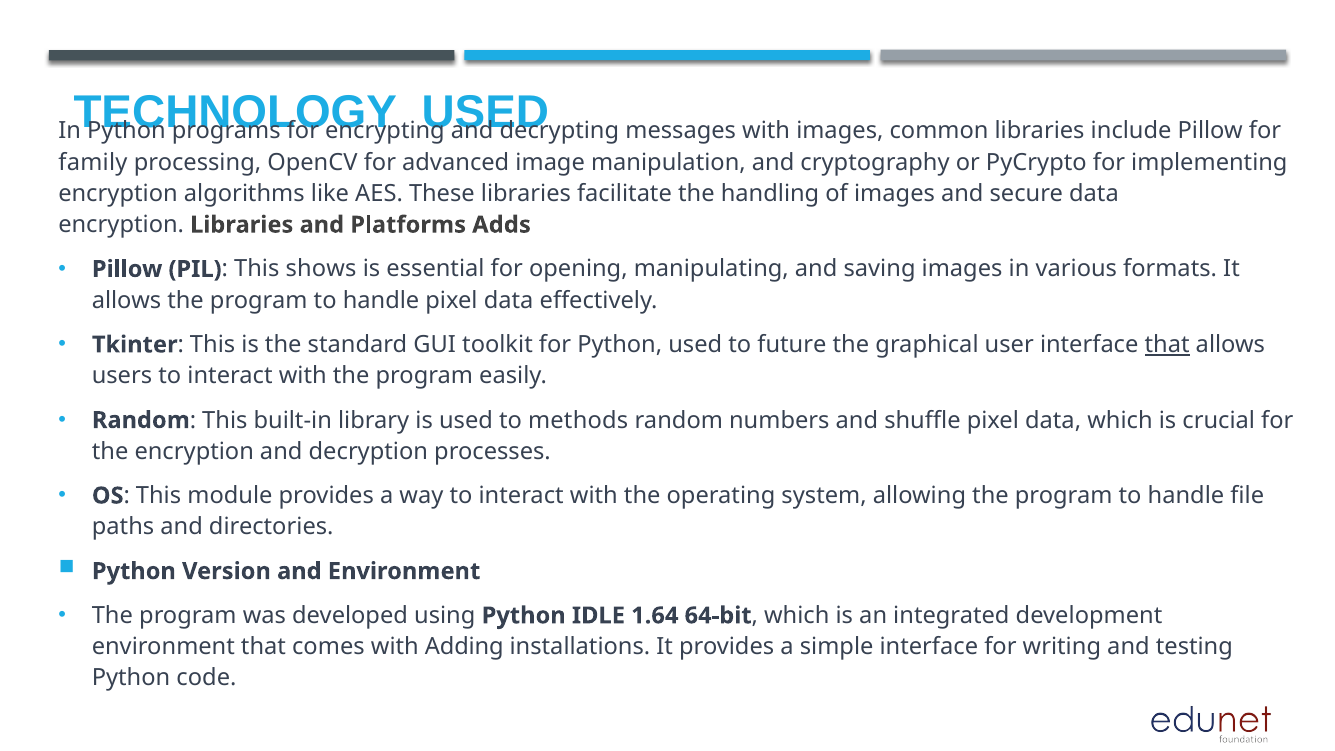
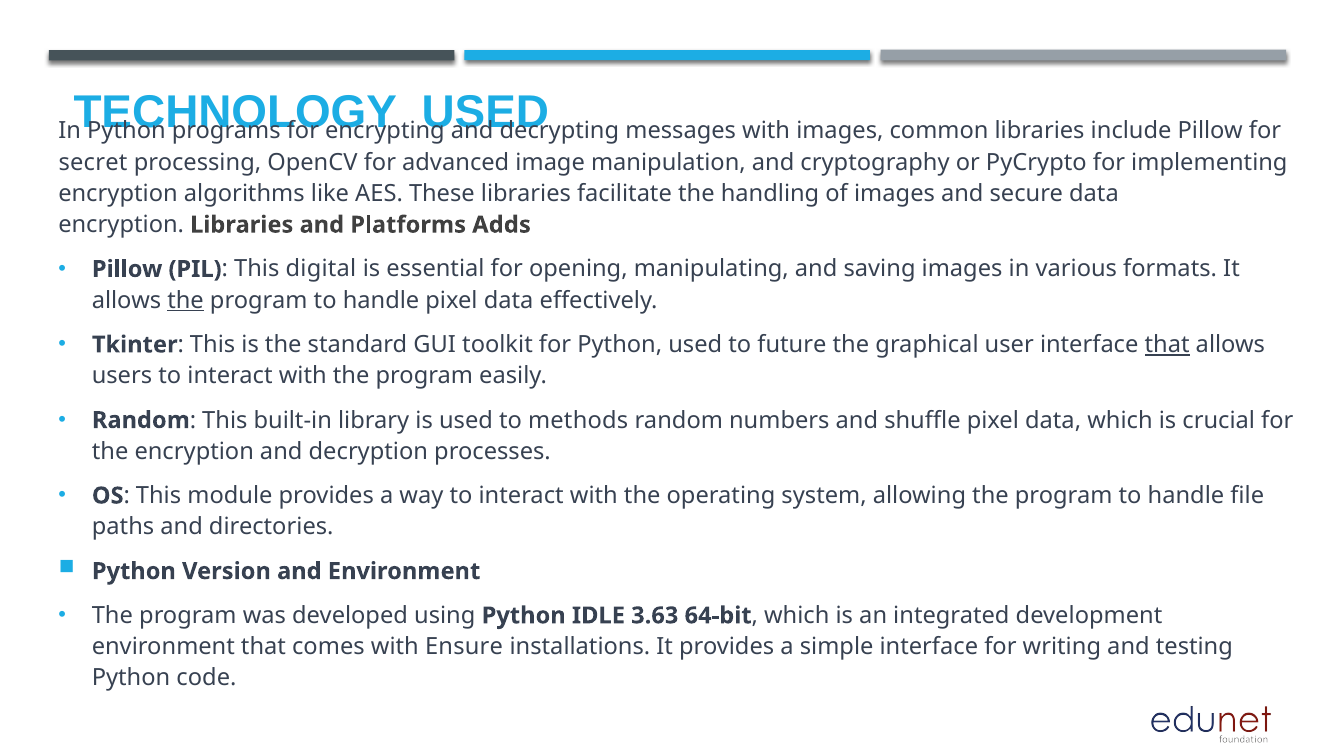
family: family -> secret (93, 162)
shows: shows -> digital (321, 269)
the underline: none -> present (186, 300)
1.64: 1.64 -> 3.63 (655, 616)
Adding: Adding -> Ensure (464, 647)
